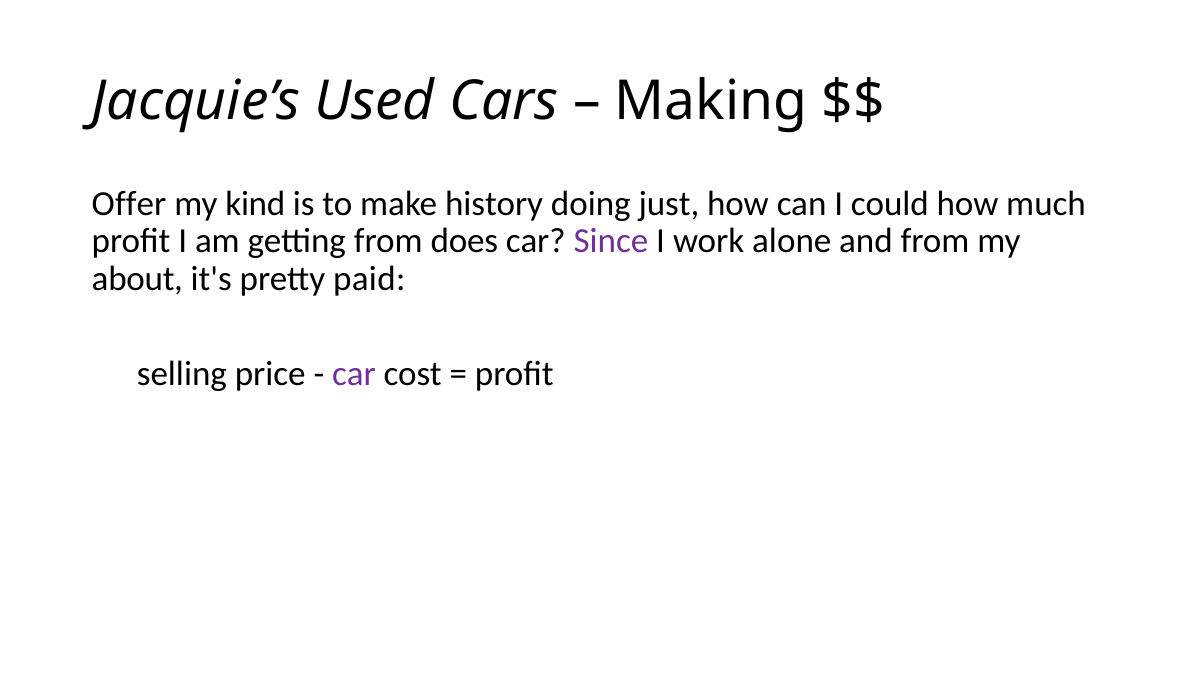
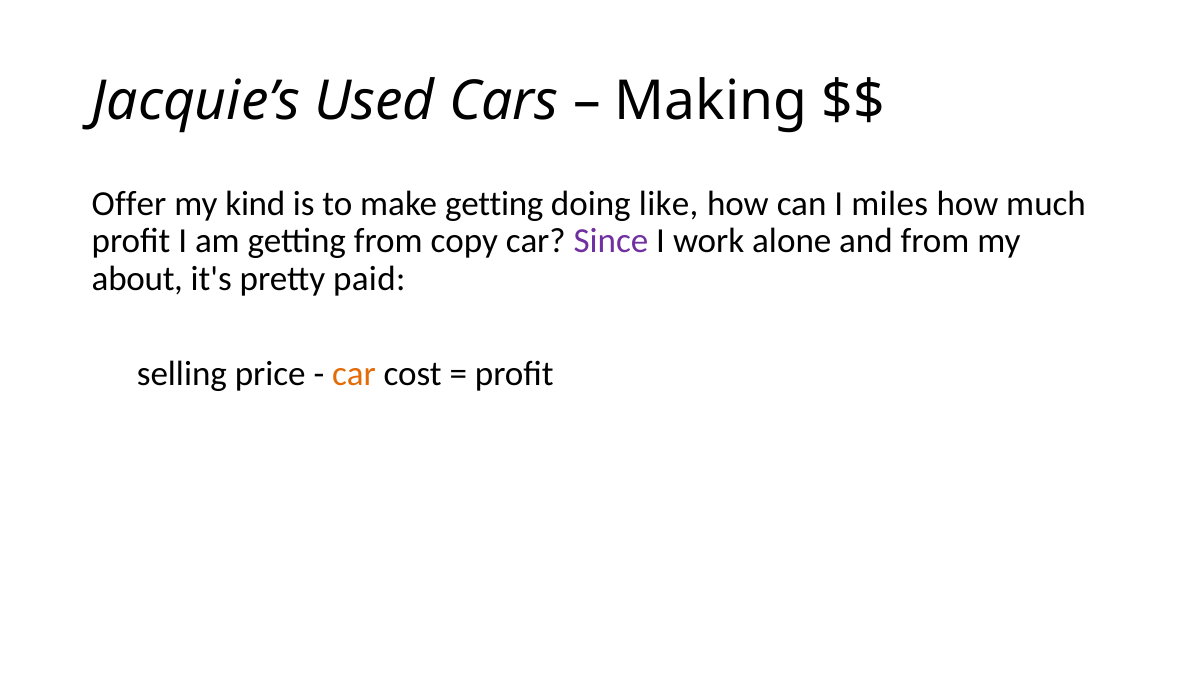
make history: history -> getting (494, 203)
just: just -> like (669, 203)
could: could -> miles (890, 203)
does: does -> copy (464, 241)
car colour: purple -> orange (354, 374)
